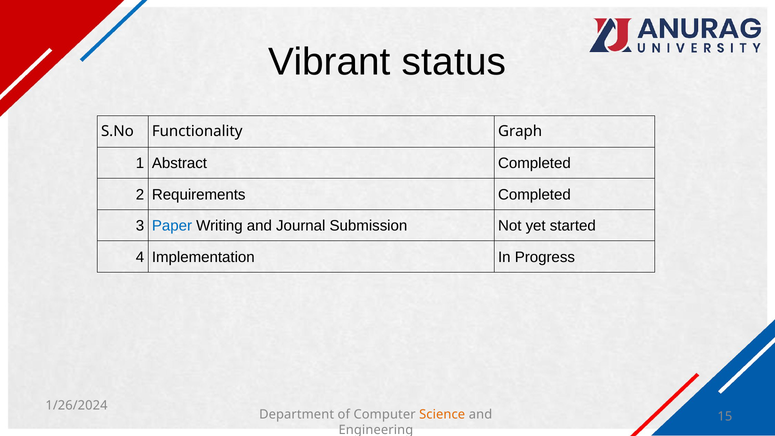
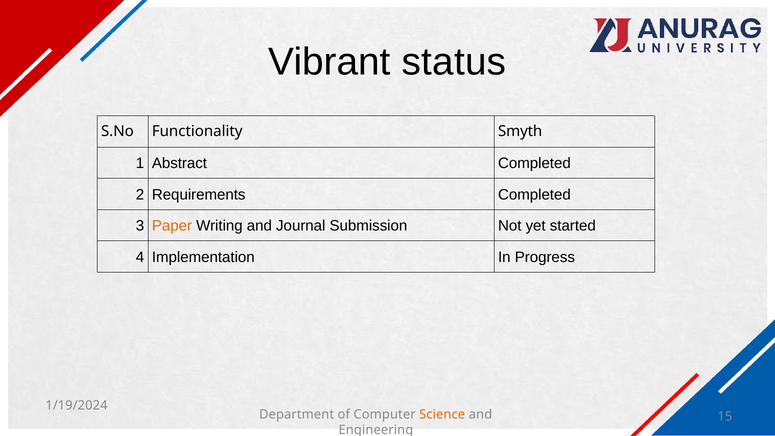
Graph: Graph -> Smyth (520, 131)
Paper colour: blue -> orange (172, 226)
1/26/2024: 1/26/2024 -> 1/19/2024 (76, 405)
